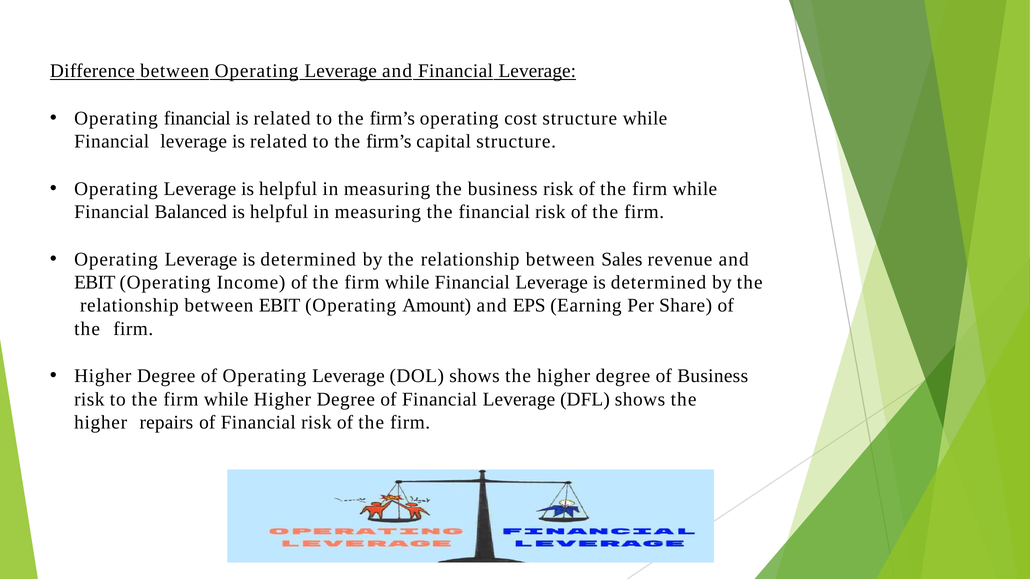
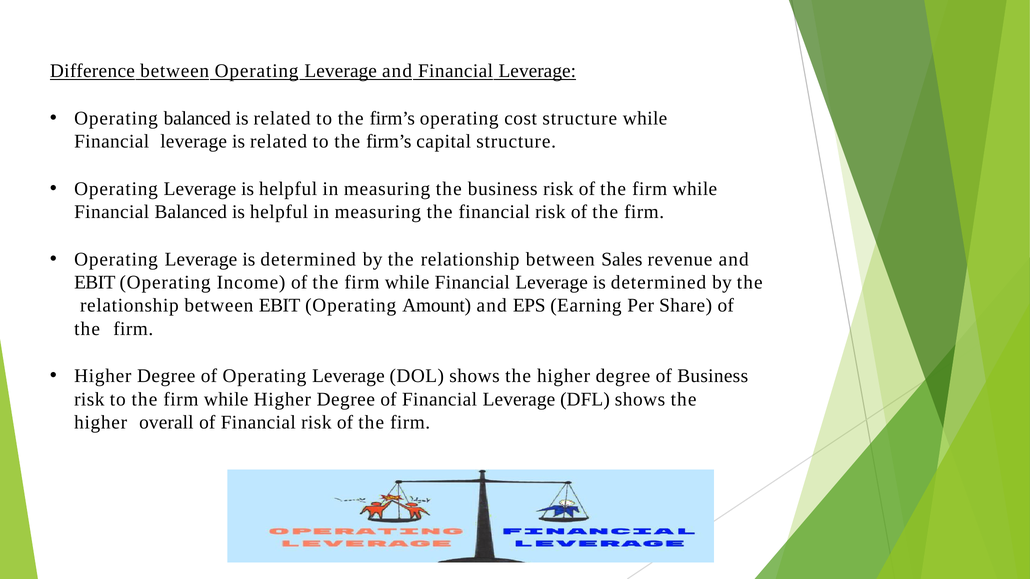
Operating financial: financial -> balanced (197, 118)
repairs: repairs -> overall (166, 423)
